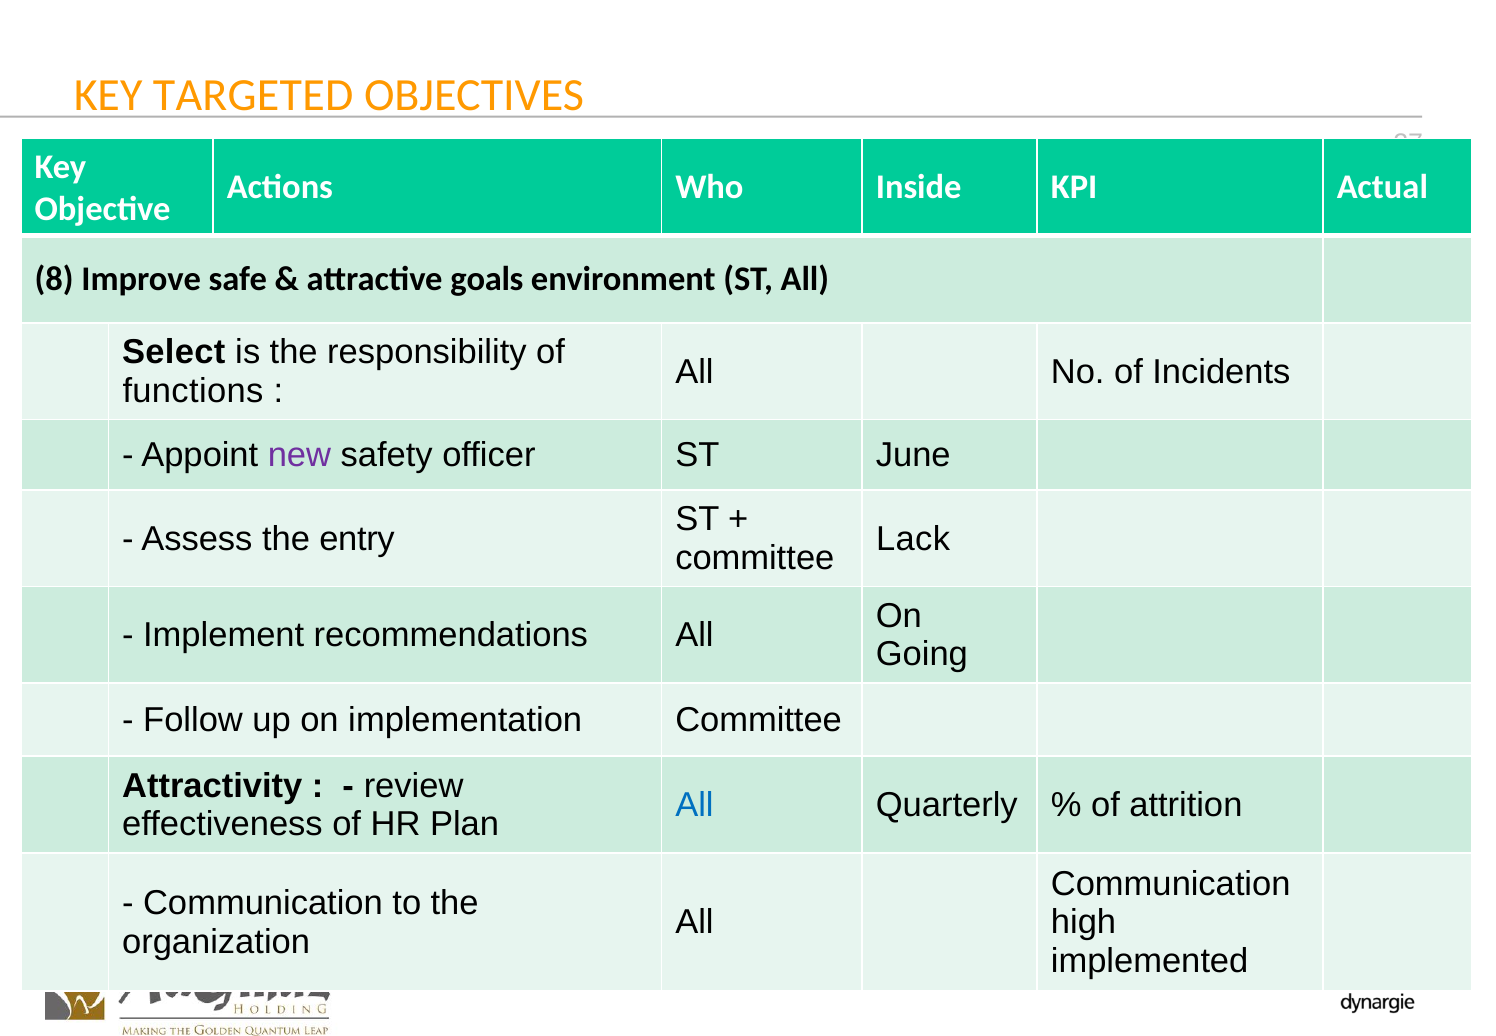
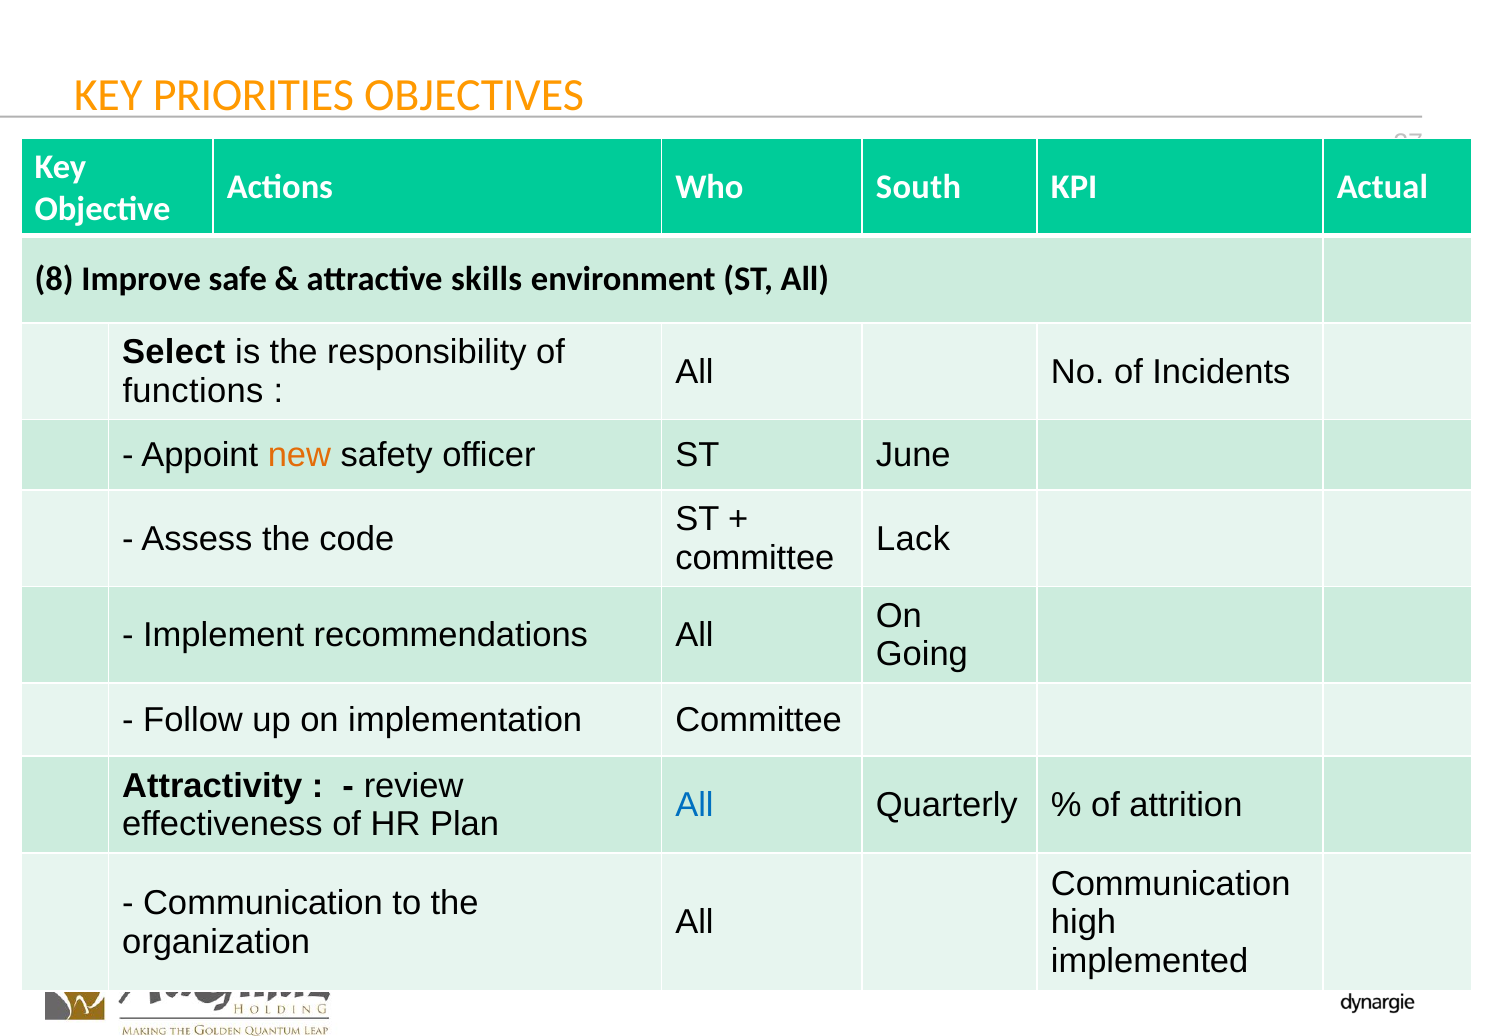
TARGETED: TARGETED -> PRIORITIES (253, 95)
Inside: Inside -> South (919, 187)
goals: goals -> skills (487, 279)
new colour: purple -> orange (299, 455)
entry: entry -> code (357, 538)
